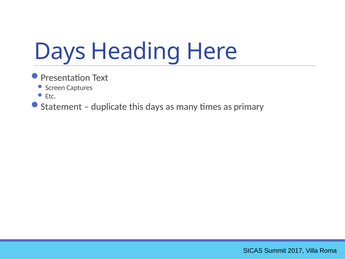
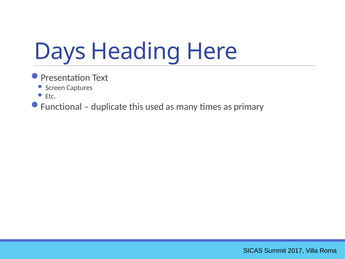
Statement: Statement -> Functional (61, 107)
this days: days -> used (155, 107)
